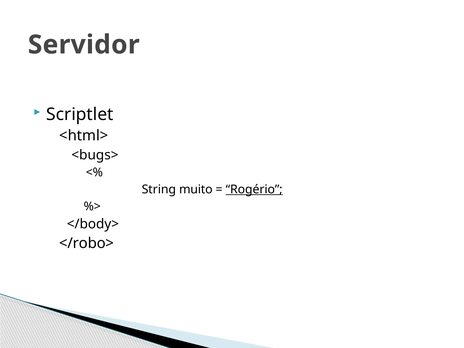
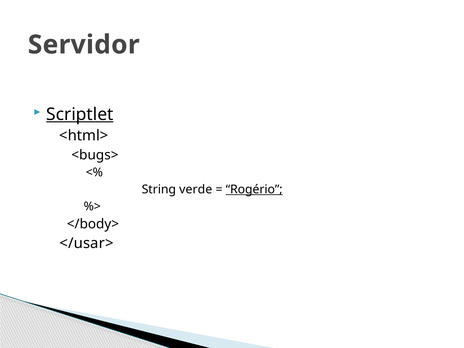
Scriptlet underline: none -> present (80, 114)
muito: muito -> verde (196, 189)
</robo>: </robo> -> </usar> (86, 243)
